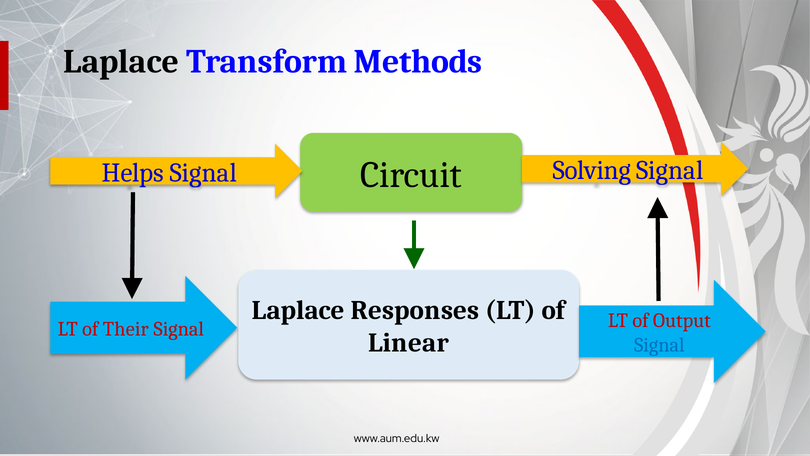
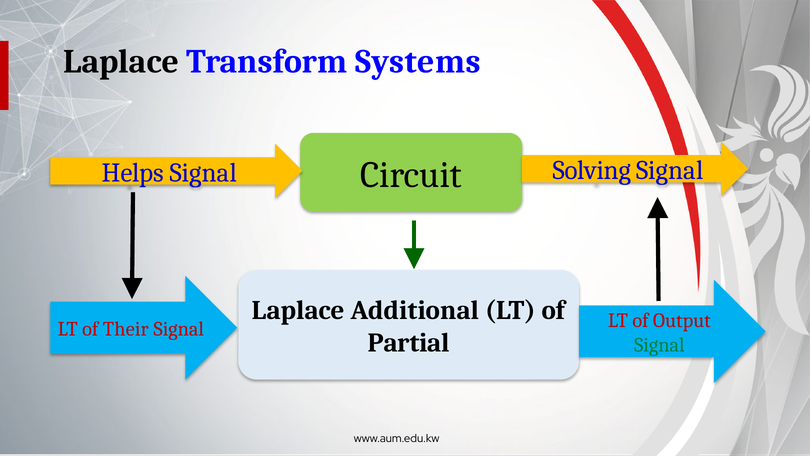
Methods: Methods -> Systems (418, 62)
Responses: Responses -> Additional (415, 310)
Linear: Linear -> Partial (409, 343)
Signal colour: blue -> green (659, 345)
